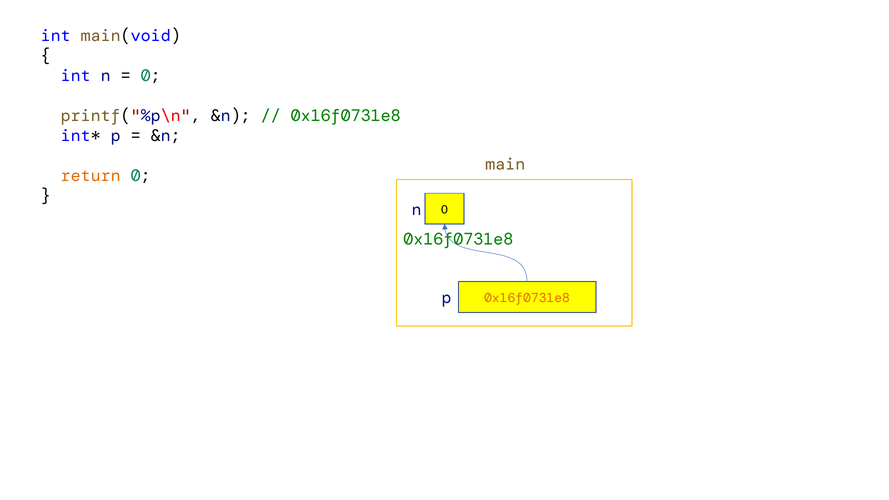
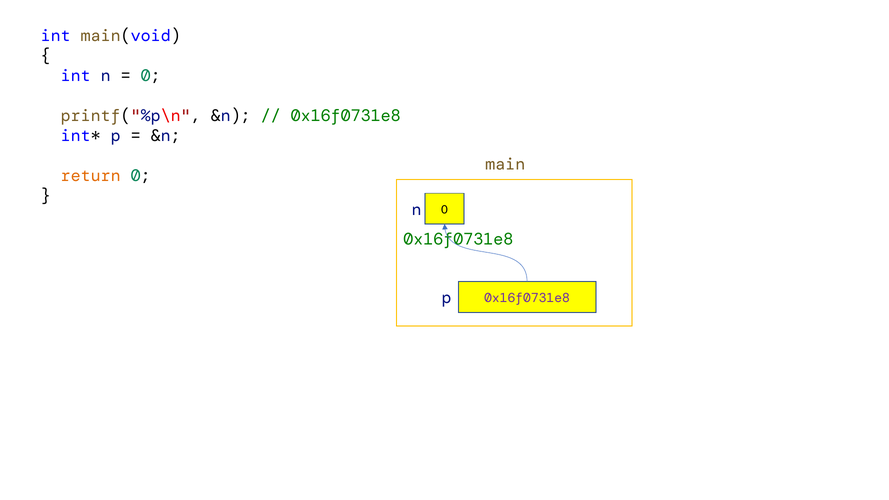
0x16f0731e8 colour: orange -> purple (527, 298)
